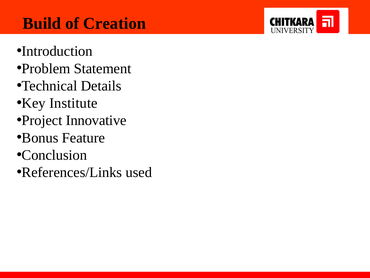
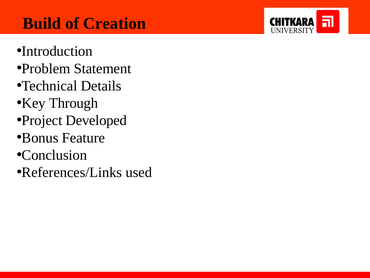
Institute: Institute -> Through (74, 103)
Innovative: Innovative -> Developed (96, 120)
